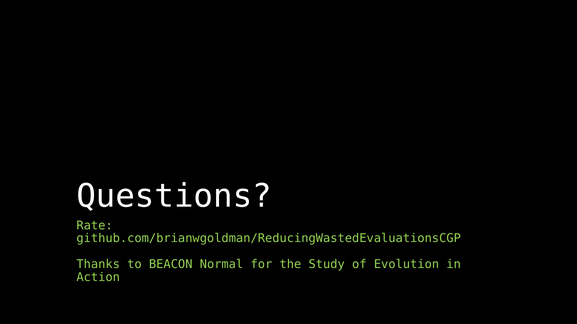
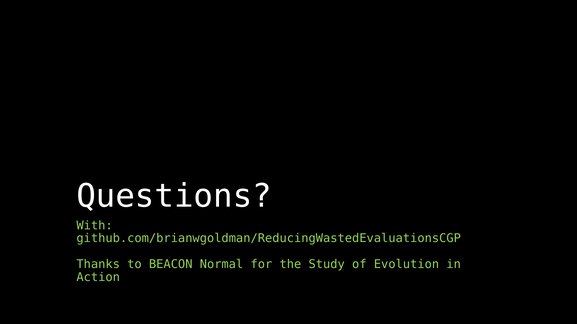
Rate: Rate -> With (95, 226)
